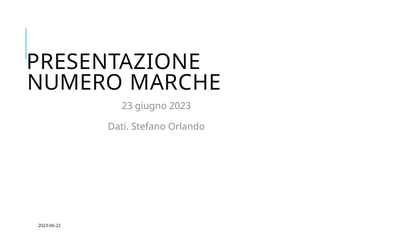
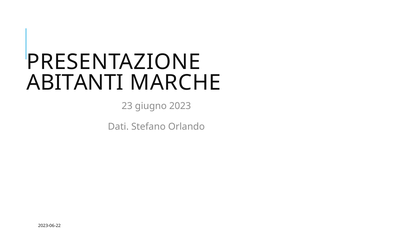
NUMERO: NUMERO -> ABITANTI (75, 83)
